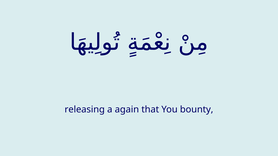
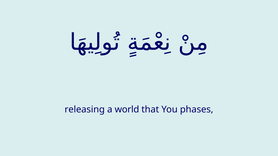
again: again -> world (127, 110)
bounty: bounty -> phases (197, 110)
